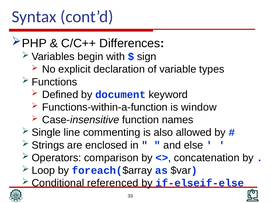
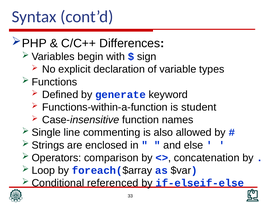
document: document -> generate (121, 95)
window: window -> student (199, 107)
